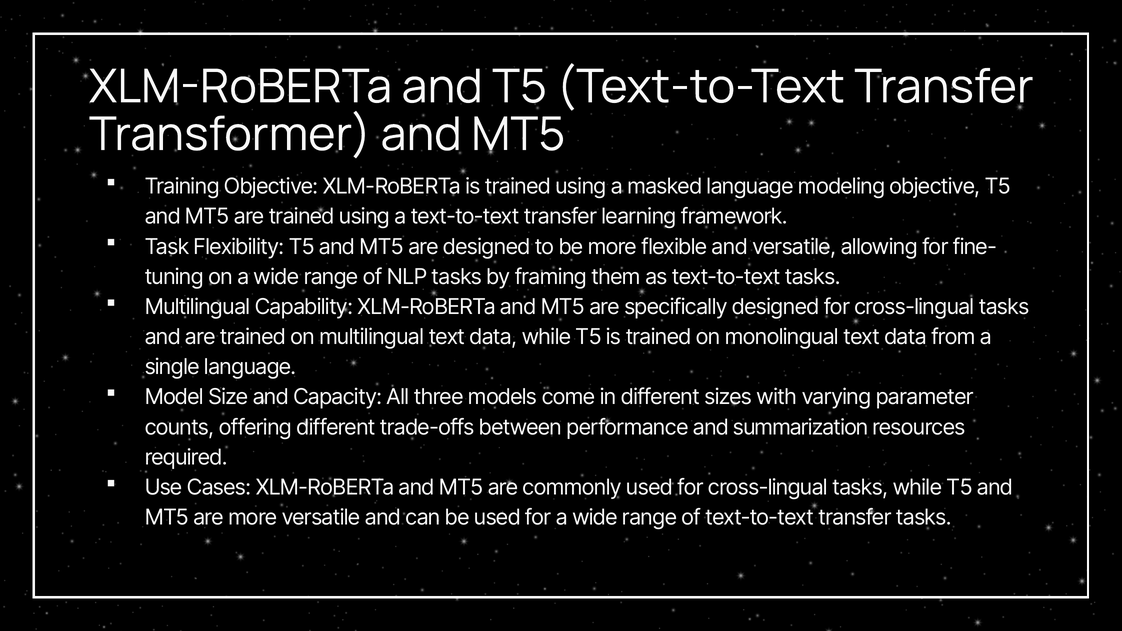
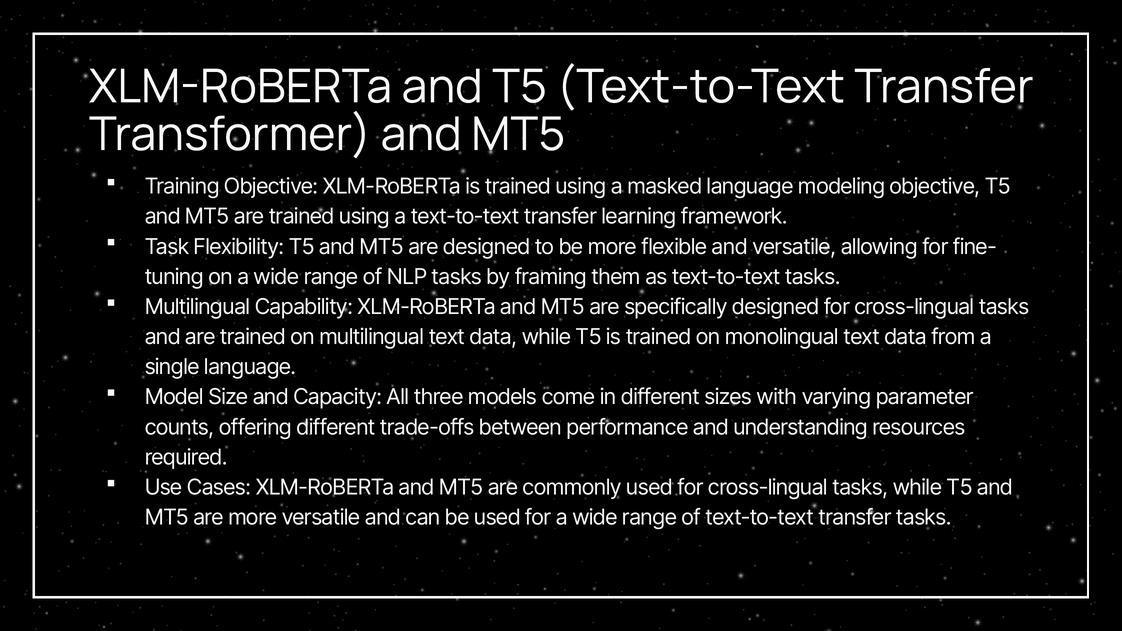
summarization: summarization -> understanding (801, 427)
